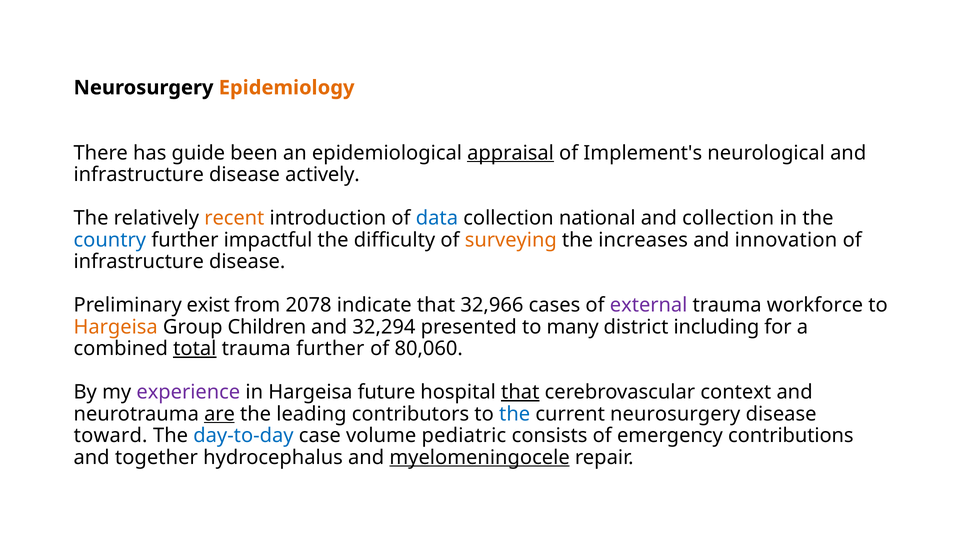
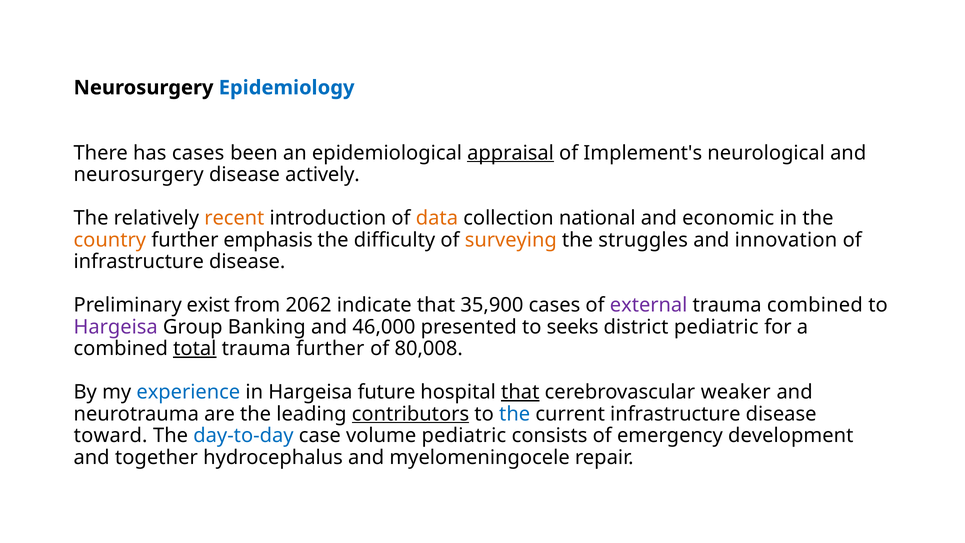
Epidemiology colour: orange -> blue (287, 88)
has guide: guide -> cases (198, 153)
infrastructure: infrastructure -> neurosurgery (139, 175)
data colour: blue -> orange (437, 218)
and collection: collection -> economic (728, 218)
country colour: blue -> orange (110, 240)
impactful: impactful -> emphasis (268, 240)
increases: increases -> struggles (643, 240)
2078: 2078 -> 2062 (309, 305)
32,966: 32,966 -> 35,900 (492, 305)
trauma workforce: workforce -> combined (815, 305)
Hargeisa colour: orange -> purple (116, 327)
Children: Children -> Banking (267, 327)
32,294: 32,294 -> 46,000 (384, 327)
many: many -> seeks (573, 327)
district including: including -> pediatric (716, 327)
80,060: 80,060 -> 80,008 (429, 349)
experience colour: purple -> blue (188, 392)
context: context -> weaker (736, 392)
are underline: present -> none (220, 414)
contributors underline: none -> present (410, 414)
current neurosurgery: neurosurgery -> infrastructure (675, 414)
contributions: contributions -> development (791, 435)
myelomeningocele underline: present -> none (480, 457)
